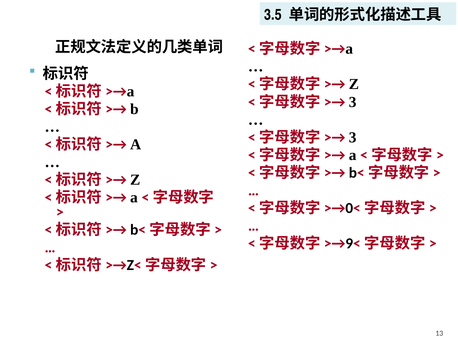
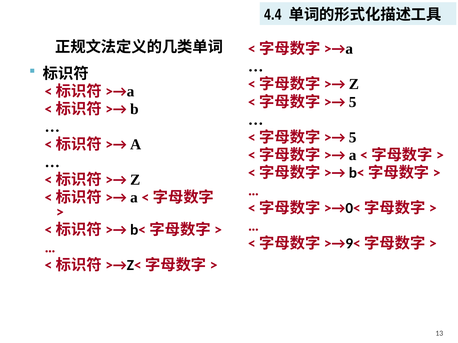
3.5: 3.5 -> 4.4 (273, 15)
3: 3 -> 5 (353, 102)
3: 3 -> 5 (353, 138)
